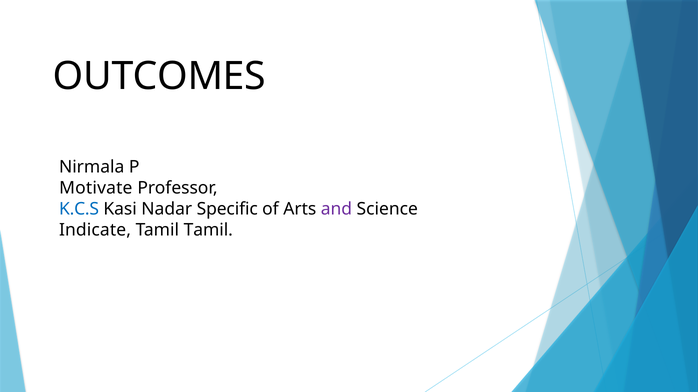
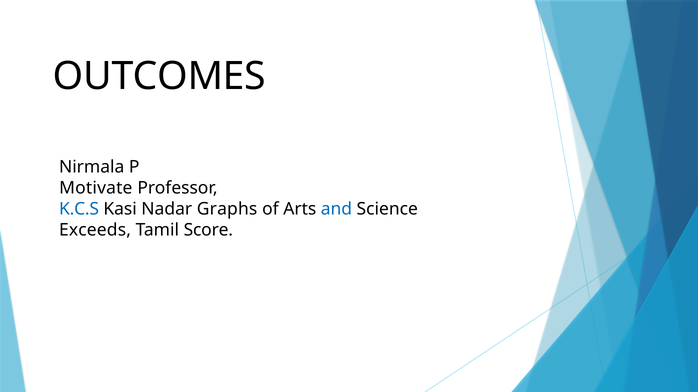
Specific: Specific -> Graphs (227, 209)
and colour: purple -> blue (336, 209)
Indicate: Indicate -> Exceeds (95, 230)
Tamil Tamil: Tamil -> Score (208, 230)
